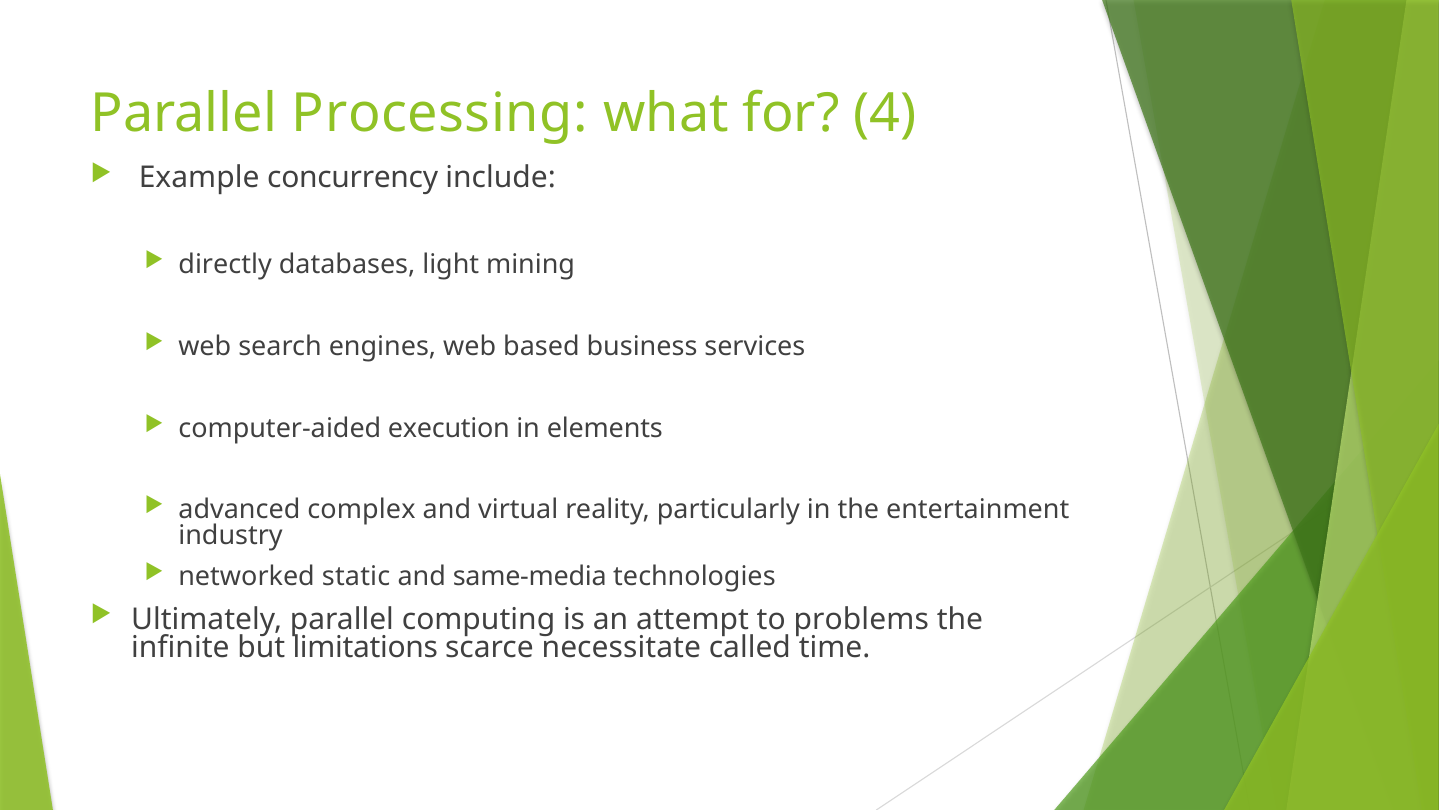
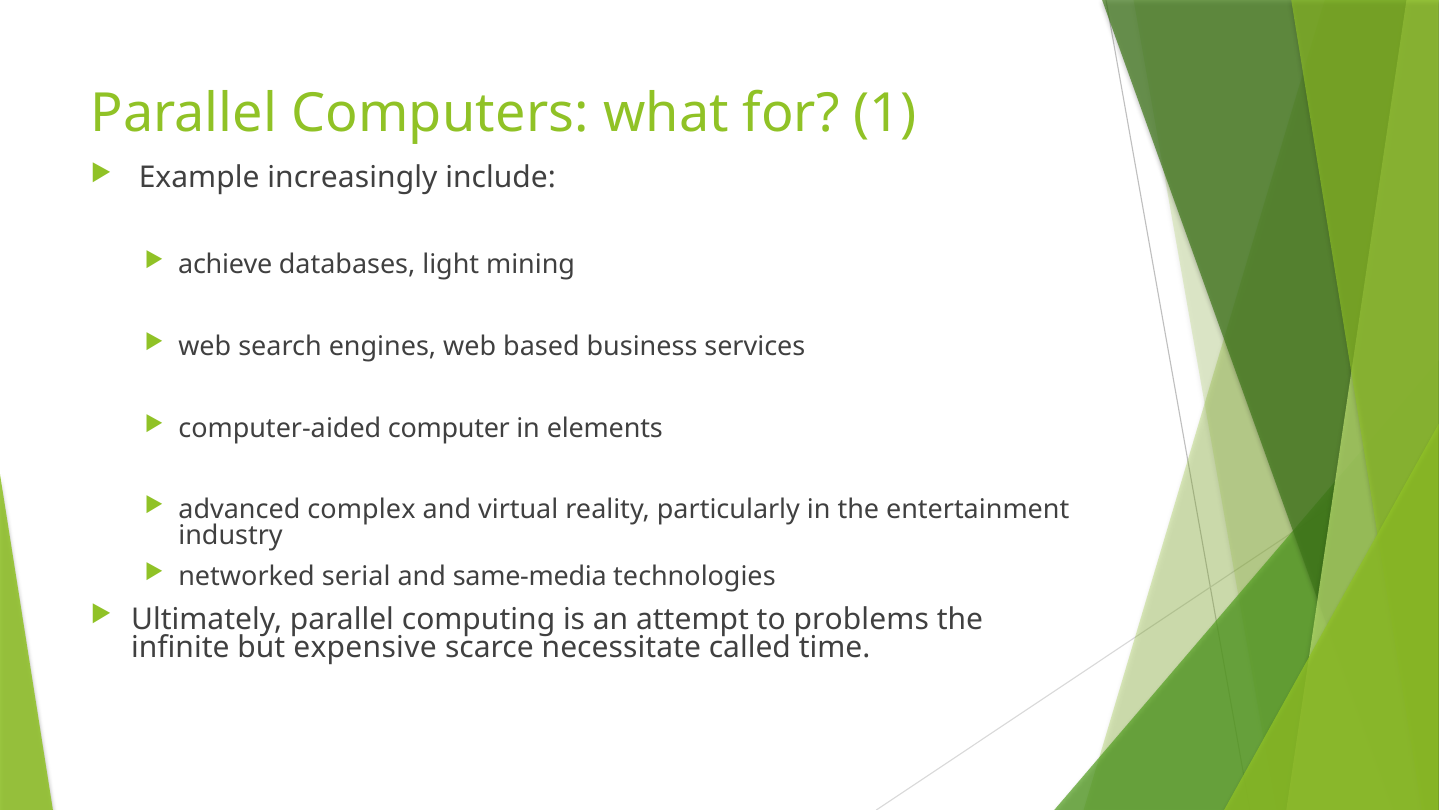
Processing: Processing -> Computers (440, 113)
4: 4 -> 1 (885, 113)
concurrency: concurrency -> increasingly (352, 178)
directly: directly -> achieve (225, 264)
execution: execution -> computer (449, 428)
static: static -> serial (356, 576)
limitations: limitations -> expensive (365, 648)
